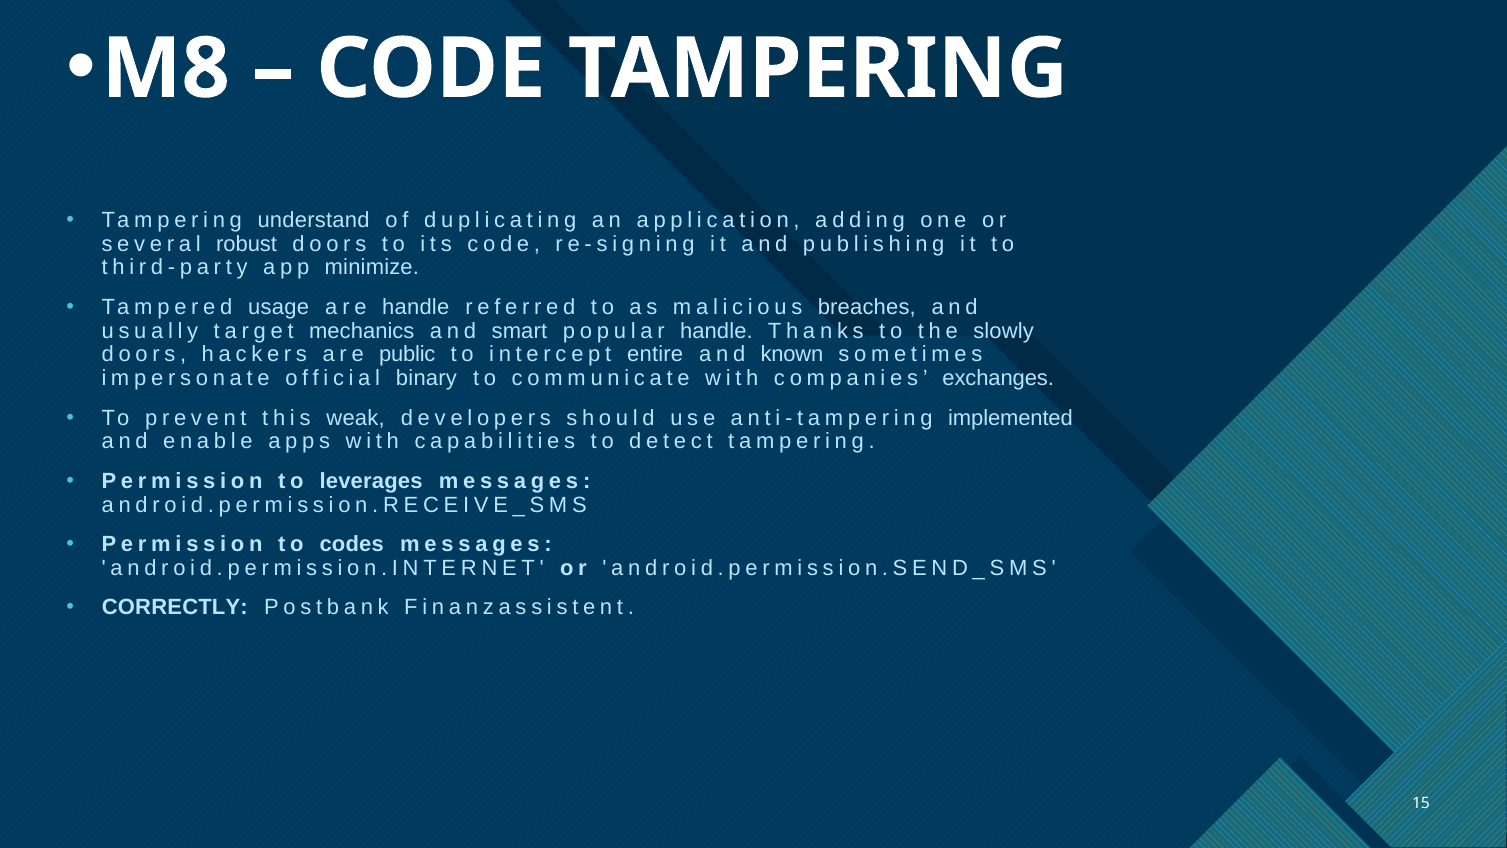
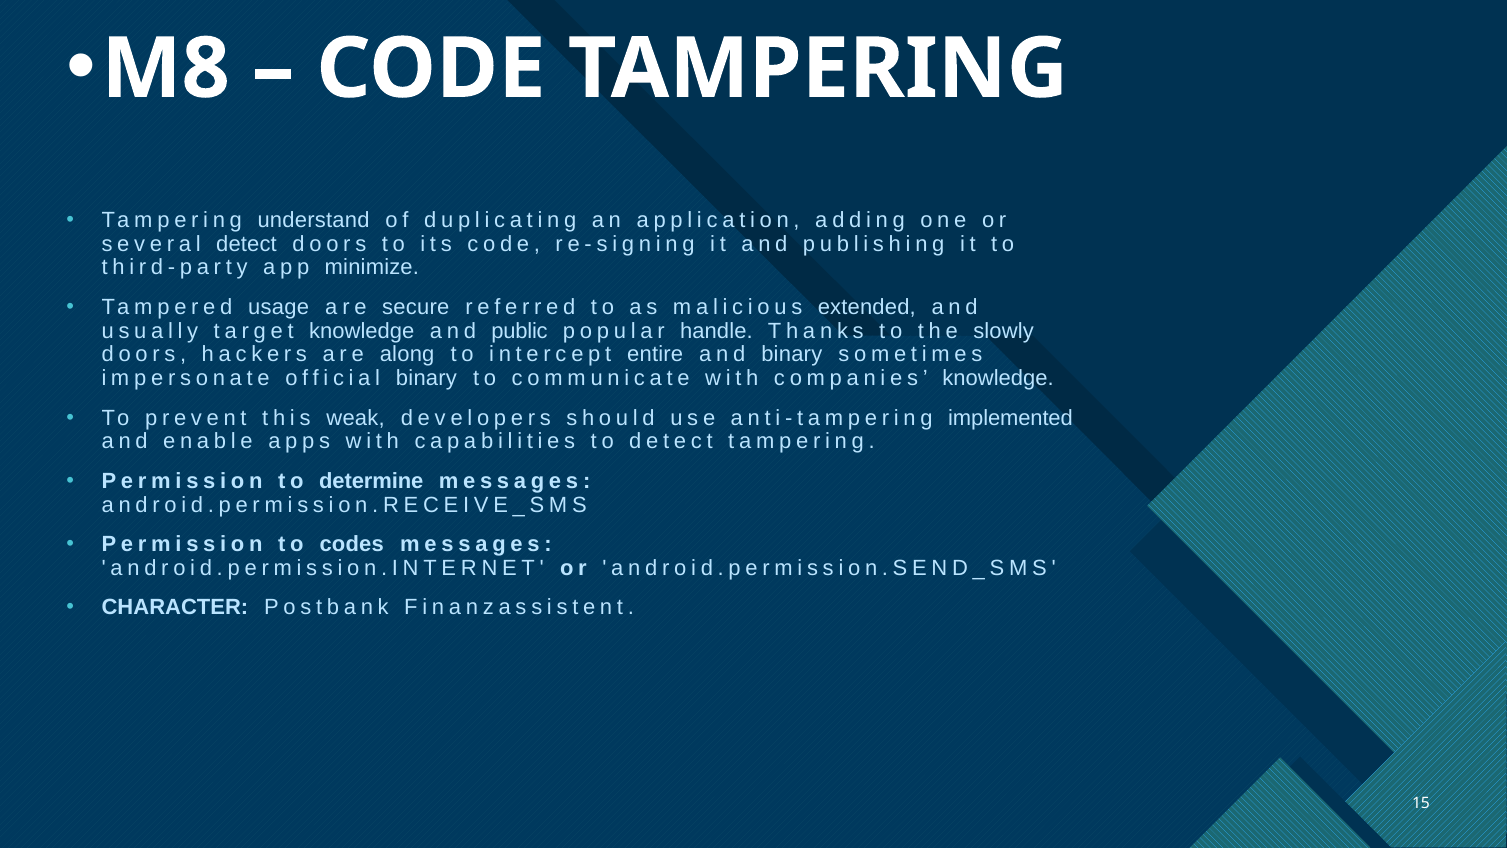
several robust: robust -> detect (246, 244)
are handle: handle -> secure (416, 307)
breaches: breaches -> extended (867, 307)
target mechanics: mechanics -> knowledge (362, 331)
smart: smart -> public (520, 331)
public: public -> along (407, 354)
and known: known -> binary (792, 354)
companies exchanges: exchanges -> knowledge (998, 378)
leverages: leverages -> determine (371, 481)
CORRECTLY: CORRECTLY -> CHARACTER (175, 607)
